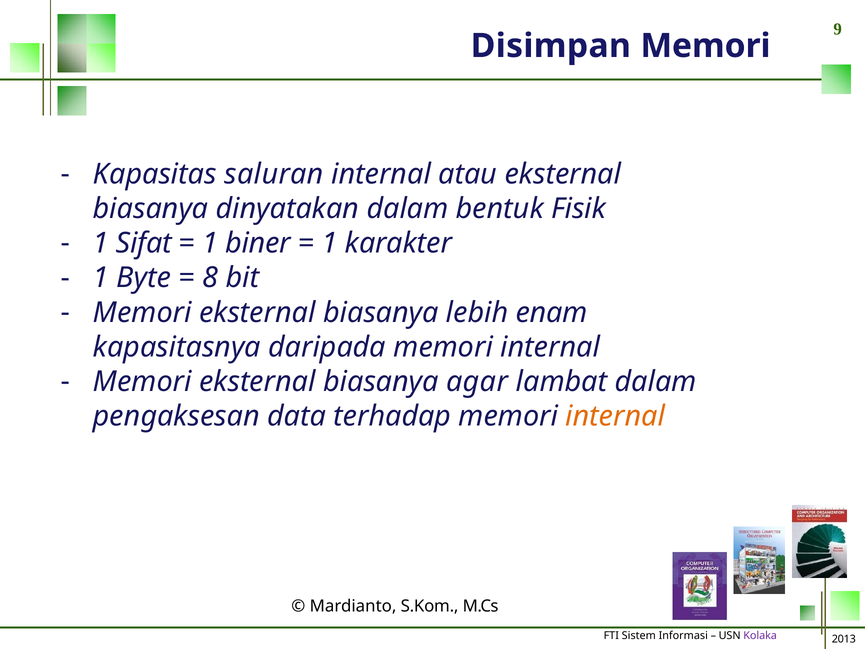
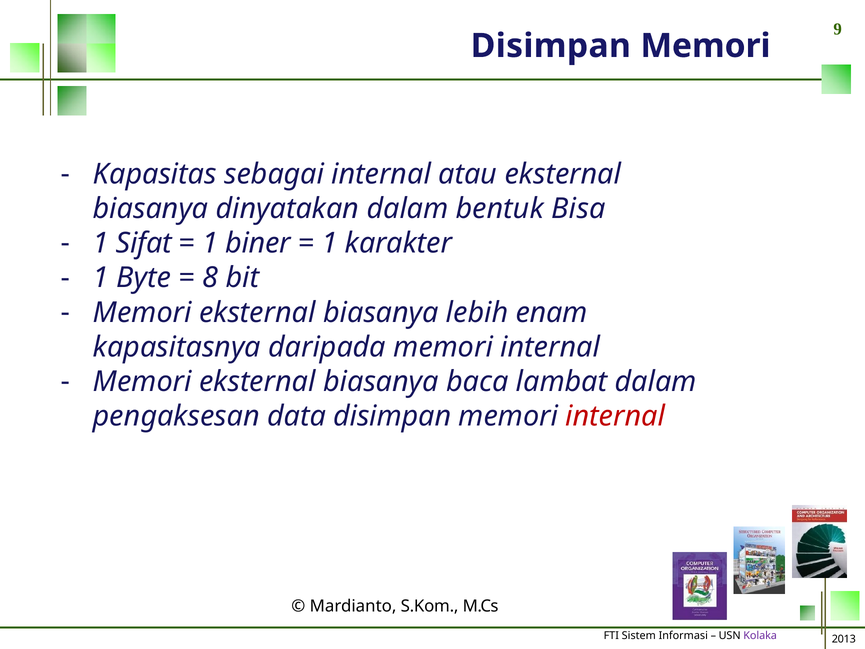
saluran: saluran -> sebagai (274, 174)
Fisik: Fisik -> Bisa (578, 209)
agar: agar -> baca (477, 382)
data terhadap: terhadap -> disimpan (392, 416)
internal colour: orange -> red (615, 416)
